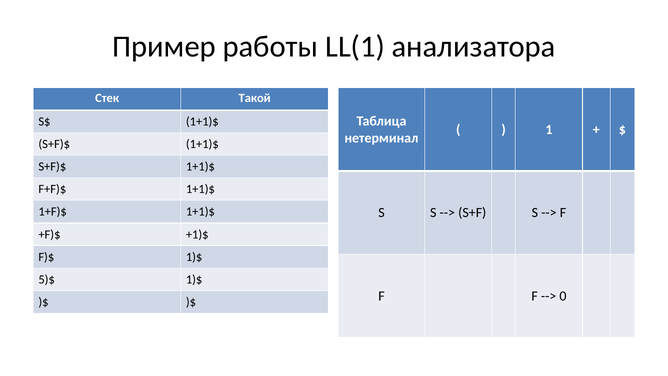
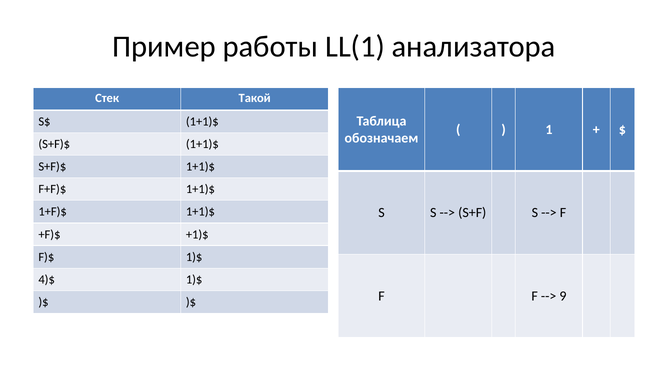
нетерминал: нетерминал -> обозначаем (381, 138)
5)$: 5)$ -> 4)$ (47, 279)
0: 0 -> 9 (563, 296)
